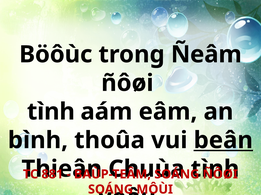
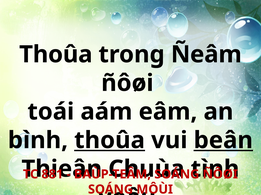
Böôùc: Böôùc -> Thoûa (56, 55)
tình: tình -> toái (51, 112)
thoûa underline: none -> present (110, 141)
